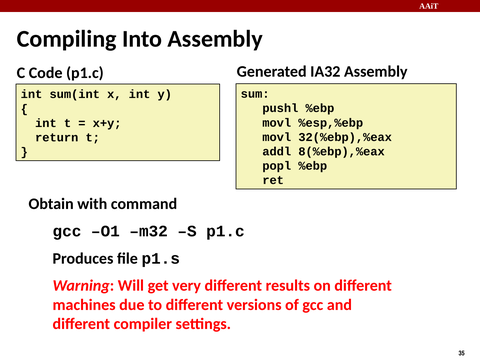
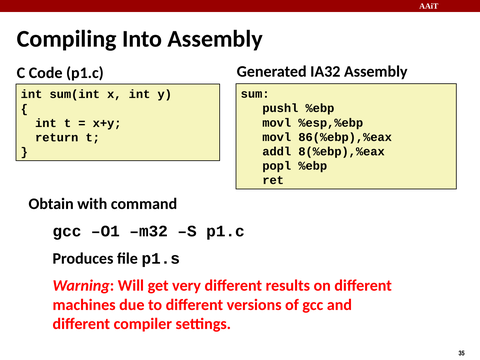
32(%ebp),%eax: 32(%ebp),%eax -> 86(%ebp),%eax (345, 137)
